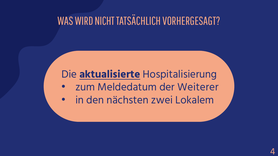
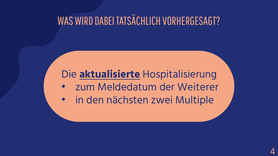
NICHT: NICHT -> DABEI (105, 21)
Lokalem: Lokalem -> Multiple (195, 100)
